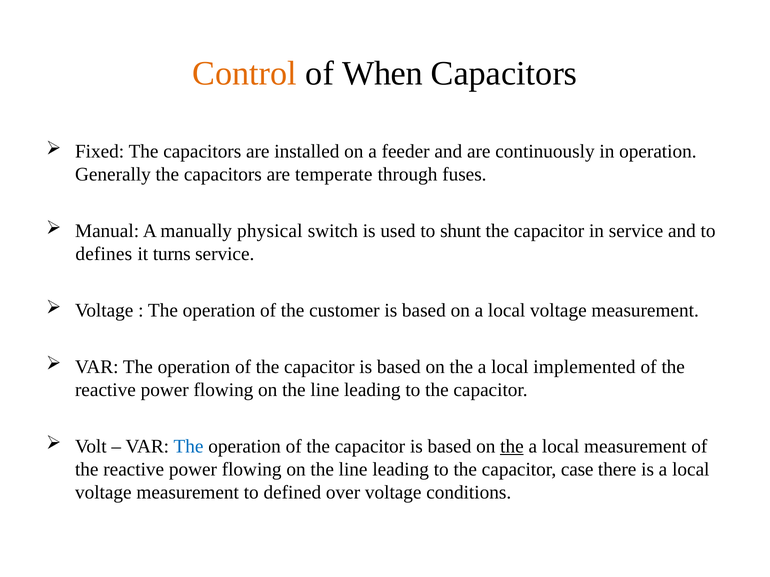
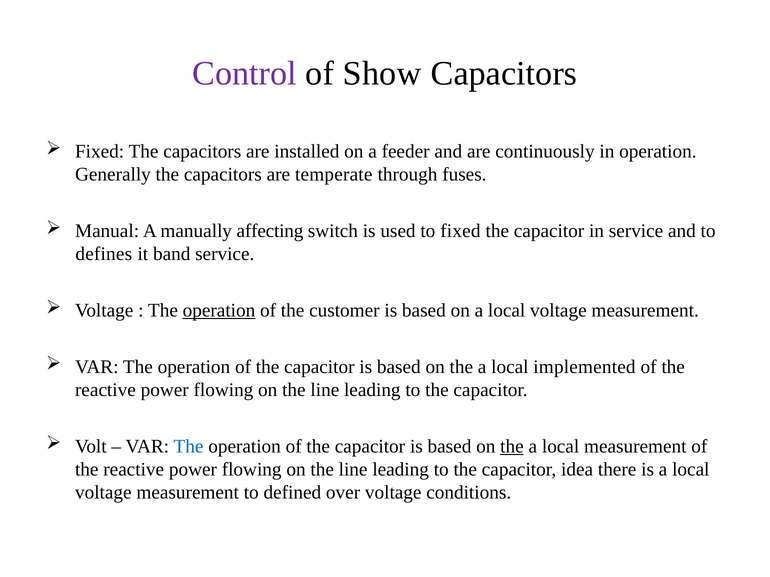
Control colour: orange -> purple (245, 74)
When: When -> Show (382, 74)
physical: physical -> affecting (270, 231)
to shunt: shunt -> fixed (460, 231)
turns: turns -> band (172, 254)
operation underline: none -> present (219, 311)
case: case -> idea (577, 470)
